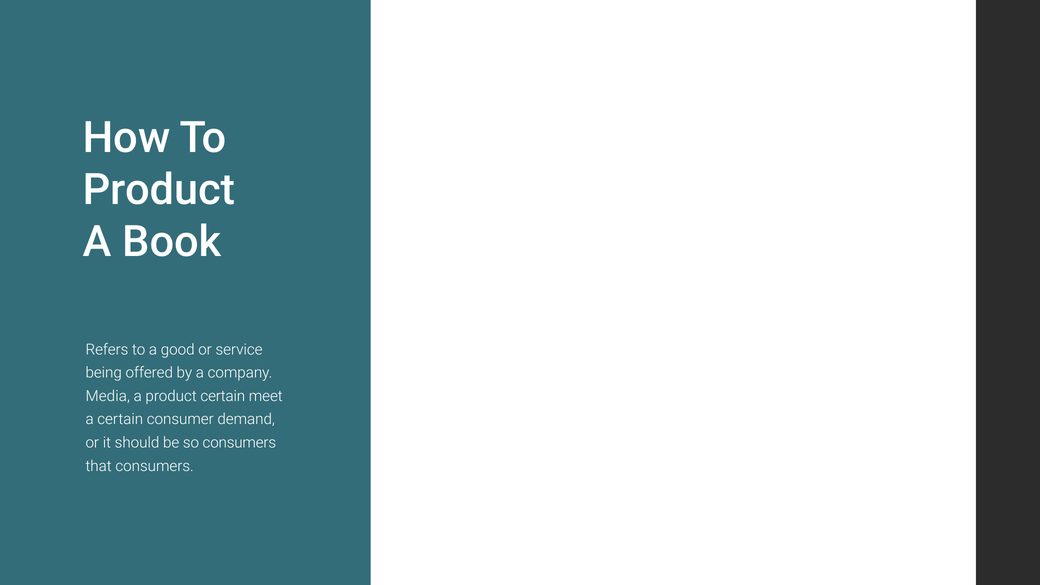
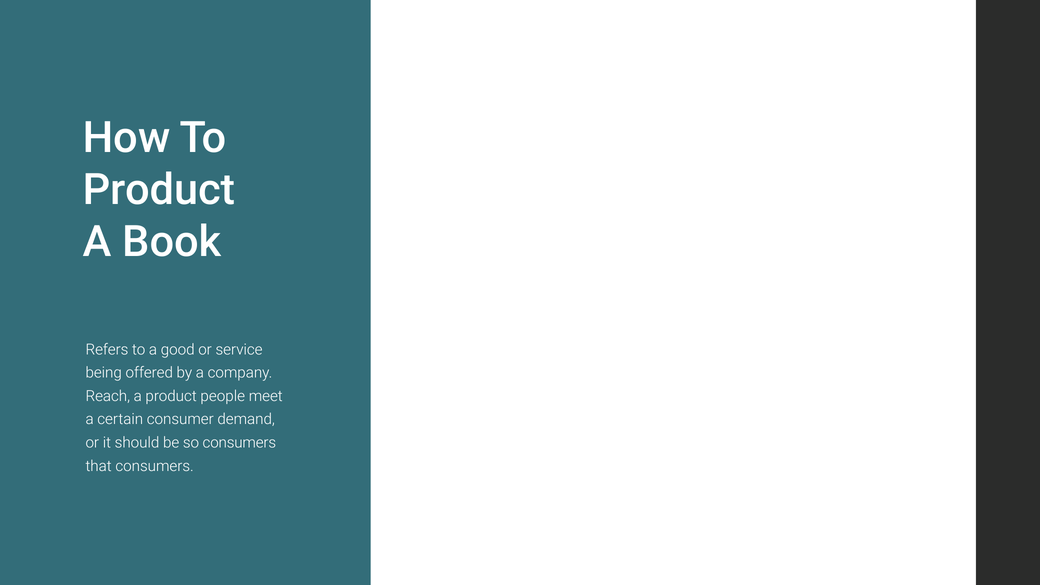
Media: Media -> Reach (108, 396)
product certain: certain -> people (223, 396)
